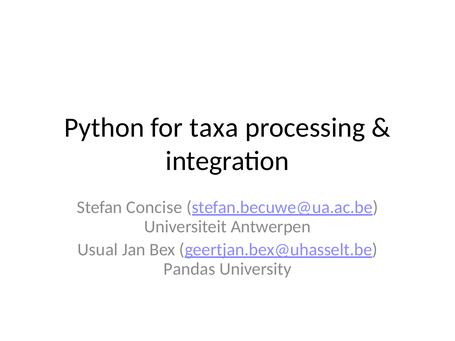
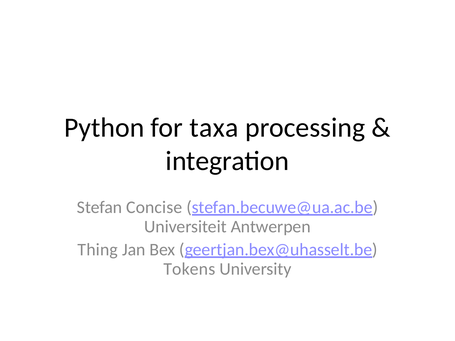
Usual: Usual -> Thing (98, 250)
Pandas: Pandas -> Tokens (189, 269)
